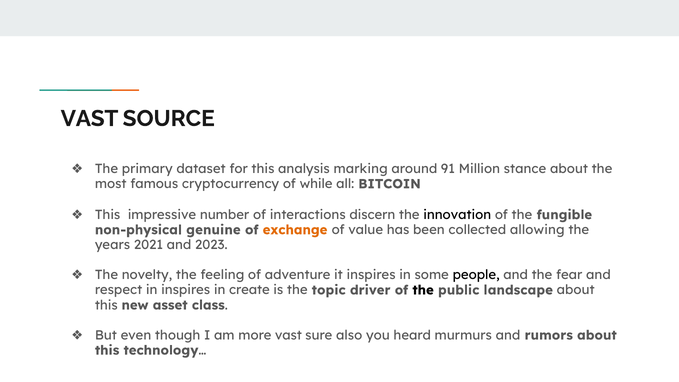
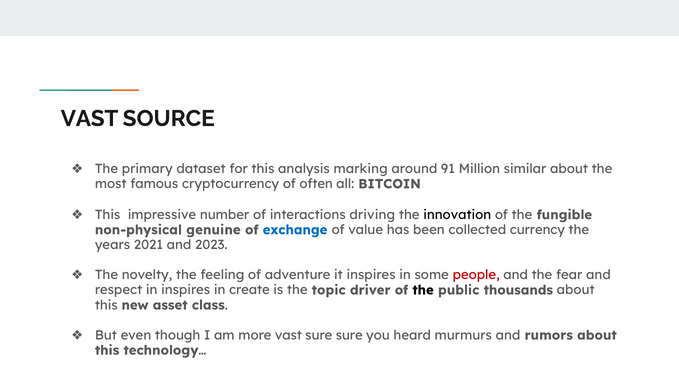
stance: stance -> similar (525, 169)
while: while -> often (316, 184)
discern: discern -> driving (372, 215)
exchange colour: orange -> blue (295, 230)
allowing: allowing -> currency (537, 230)
people colour: black -> red (476, 275)
landscape: landscape -> thousands (518, 290)
sure also: also -> sure (349, 335)
